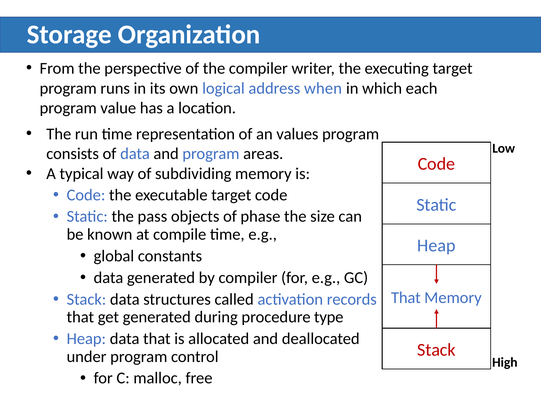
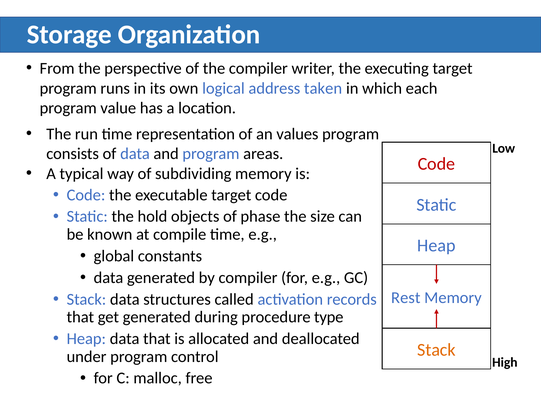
when: when -> taken (323, 88)
pass: pass -> hold (152, 216)
That: That -> Rest (406, 297)
Stack colour: red -> orange (436, 350)
